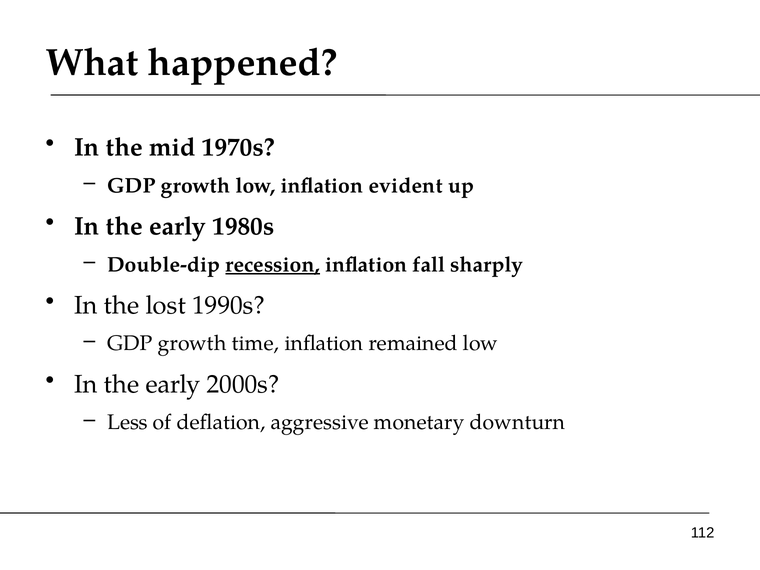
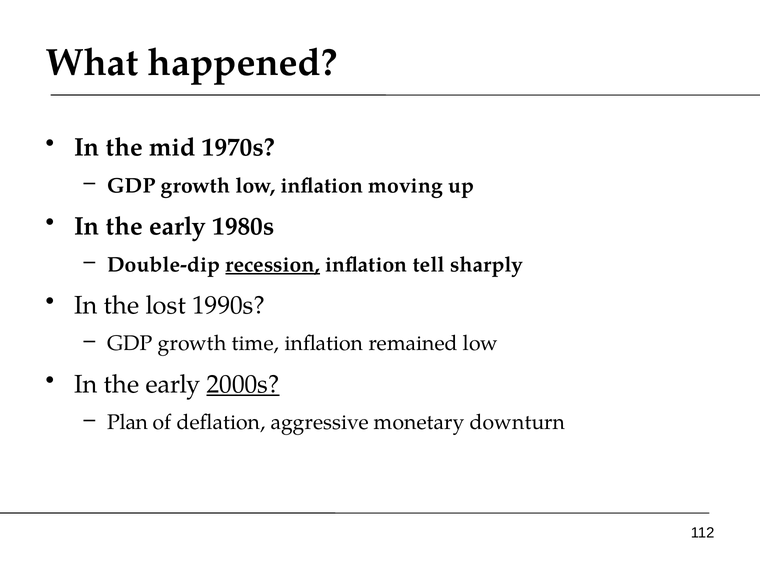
evident: evident -> moving (406, 186)
fall: fall -> tell (429, 265)
2000s underline: none -> present (243, 384)
Less: Less -> Plan (128, 422)
